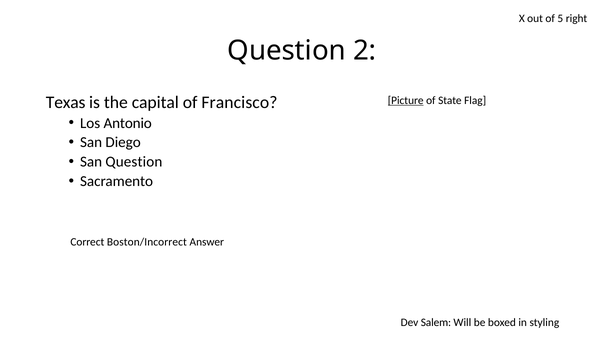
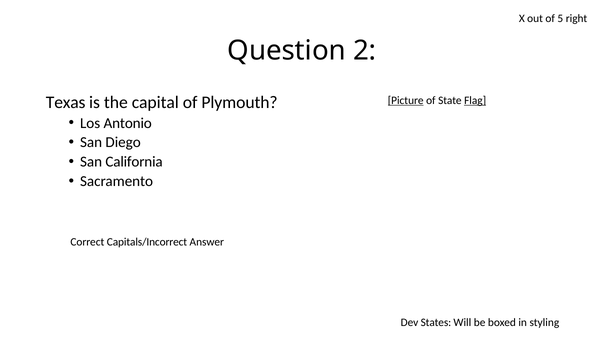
Francisco: Francisco -> Plymouth (240, 102)
Flag underline: none -> present (475, 100)
San Question: Question -> California (134, 162)
Boston/Incorrect: Boston/Incorrect -> Capitals/Incorrect (147, 242)
Salem: Salem -> States (436, 322)
